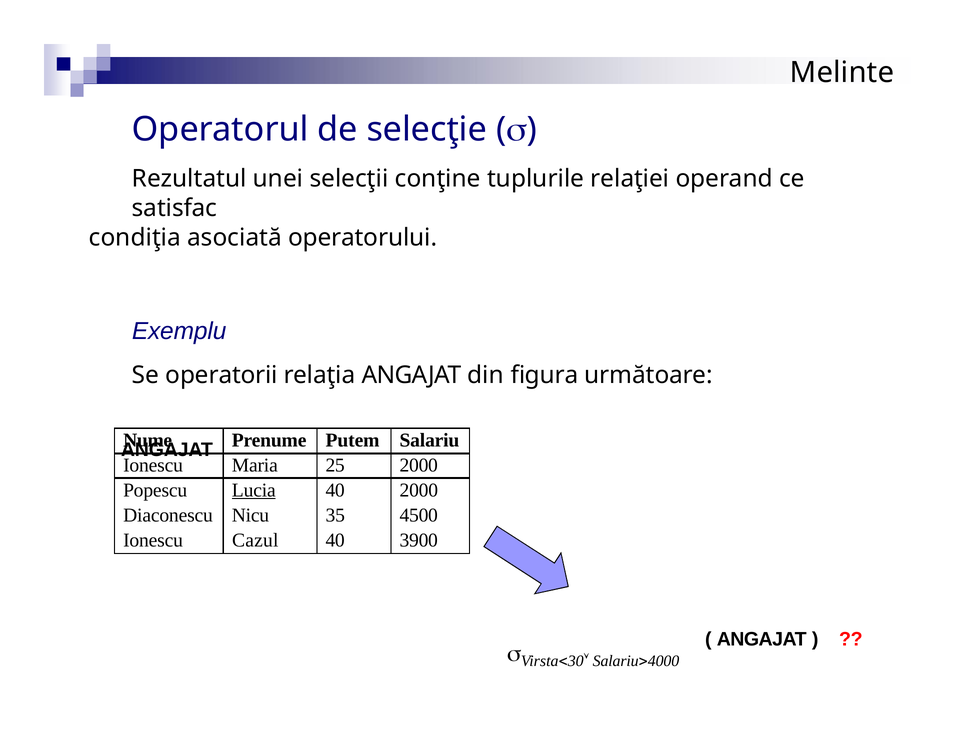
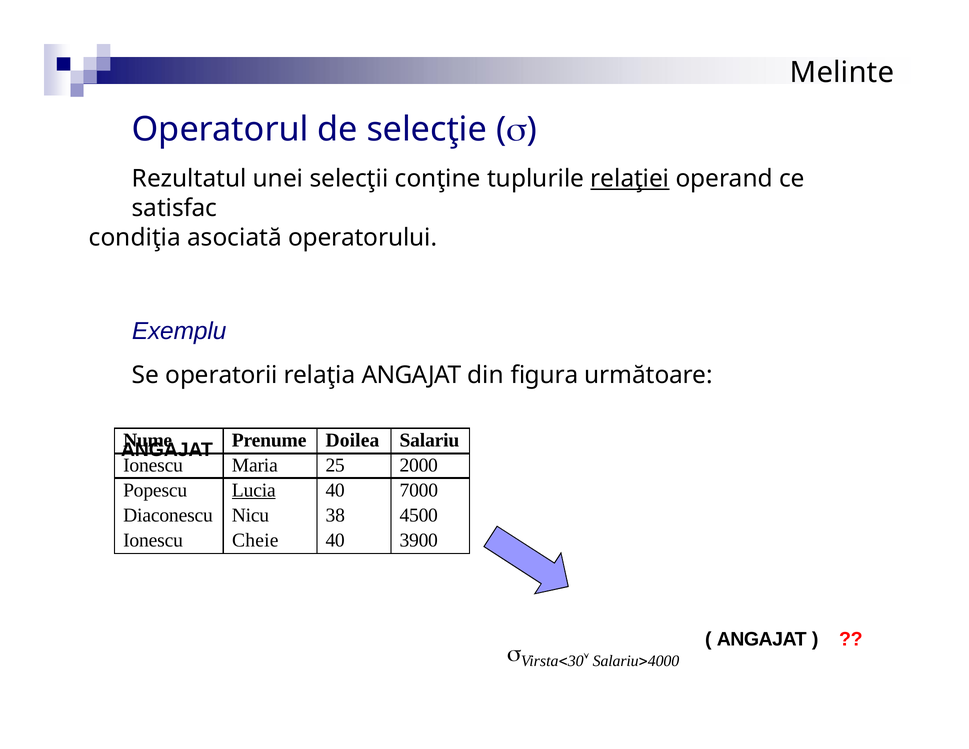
relaţiei underline: none -> present (630, 179)
Putem: Putem -> Doilea (352, 440)
40 2000: 2000 -> 7000 (419, 490)
35: 35 -> 38 (335, 515)
Cazul: Cazul -> Cheie (255, 540)
